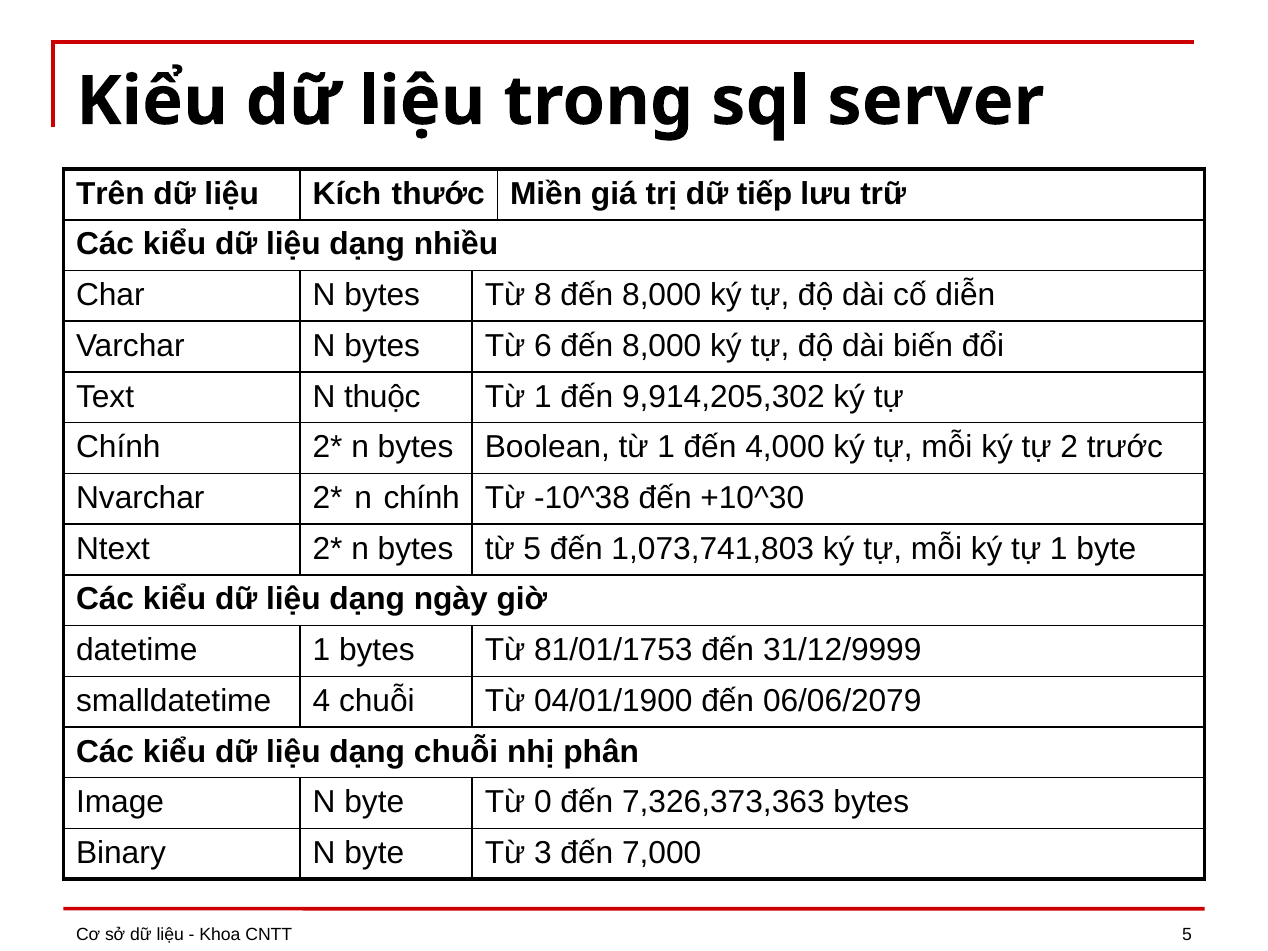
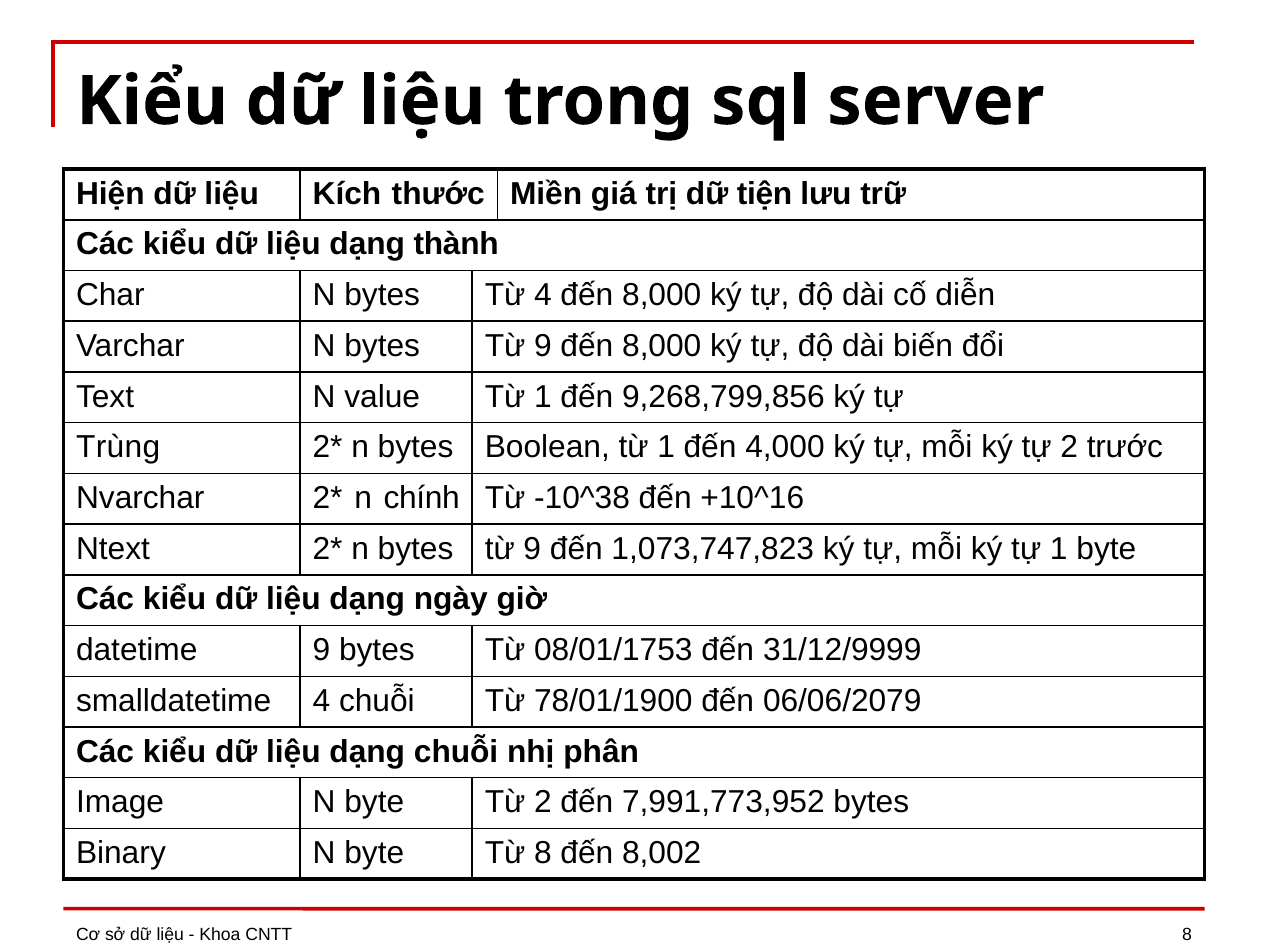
Trên: Trên -> Hiện (110, 194)
tiếp: tiếp -> tiện (765, 194)
nhiều: nhiều -> thành (456, 244)
Từ 8: 8 -> 4 (543, 295)
6: 6 -> 9 (543, 346)
thuộc: thuộc -> value (382, 397)
9,914,205,302: 9,914,205,302 -> 9,268,799,856 (723, 397)
Chính: Chính -> Trùng (118, 447)
+10^30: +10^30 -> +10^16 (752, 498)
5: 5 -> 9 (532, 549)
1,073,741,803: 1,073,741,803 -> 1,073,747,823 (713, 549)
datetime 1: 1 -> 9 (322, 650)
81/01/1753: 81/01/1753 -> 08/01/1753 (613, 650)
04/01/1900: 04/01/1900 -> 78/01/1900 (613, 701)
Từ 0: 0 -> 2 (543, 802)
7,326,373,363: 7,326,373,363 -> 7,991,773,952 (723, 802)
Từ 3: 3 -> 8 (543, 853)
7,000: 7,000 -> 8,002 (662, 853)
CNTT 5: 5 -> 8 (1187, 935)
